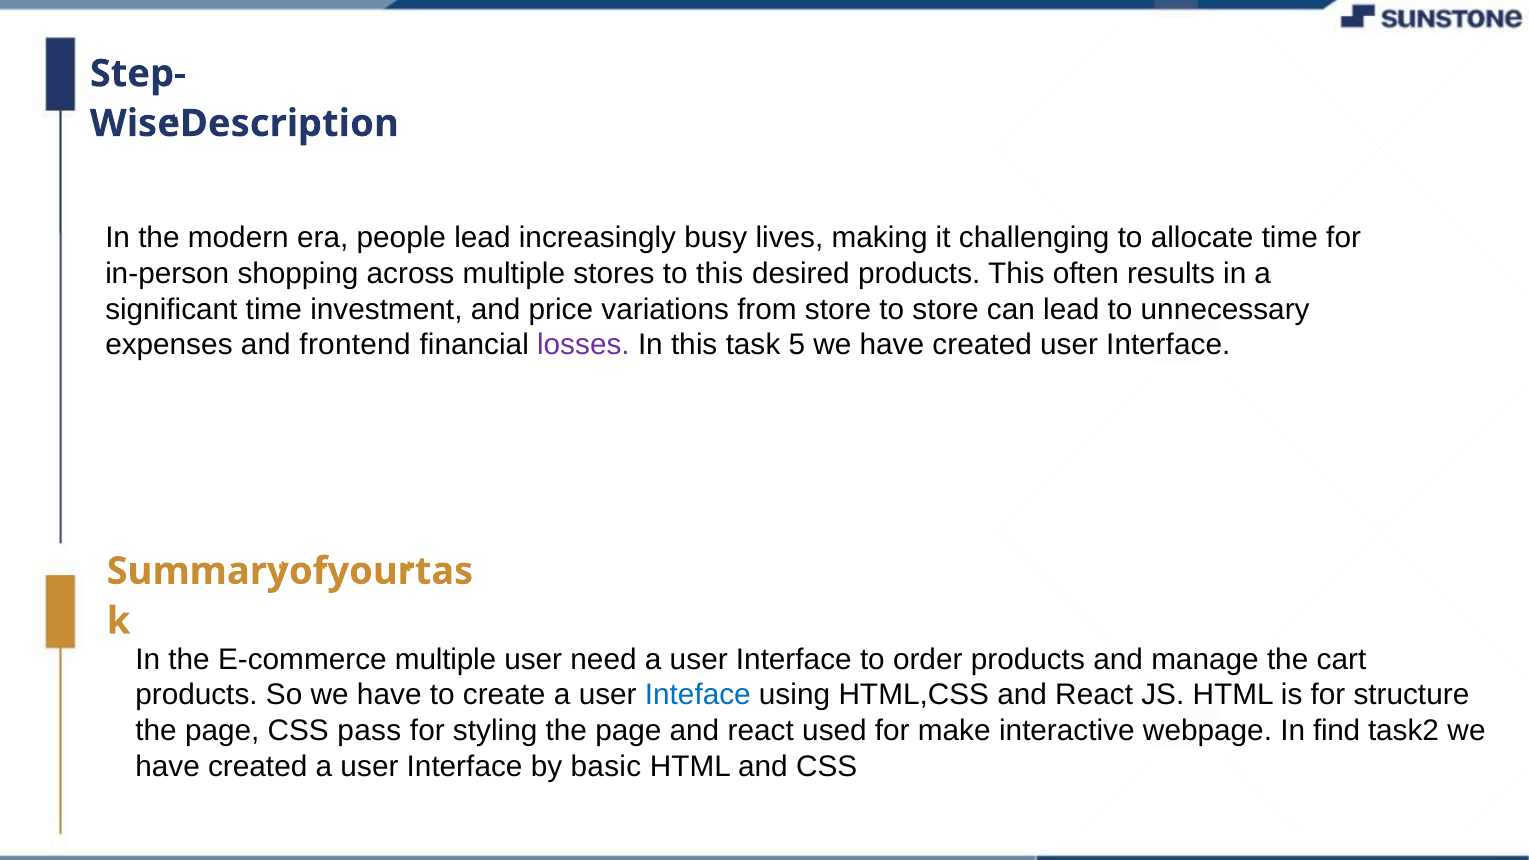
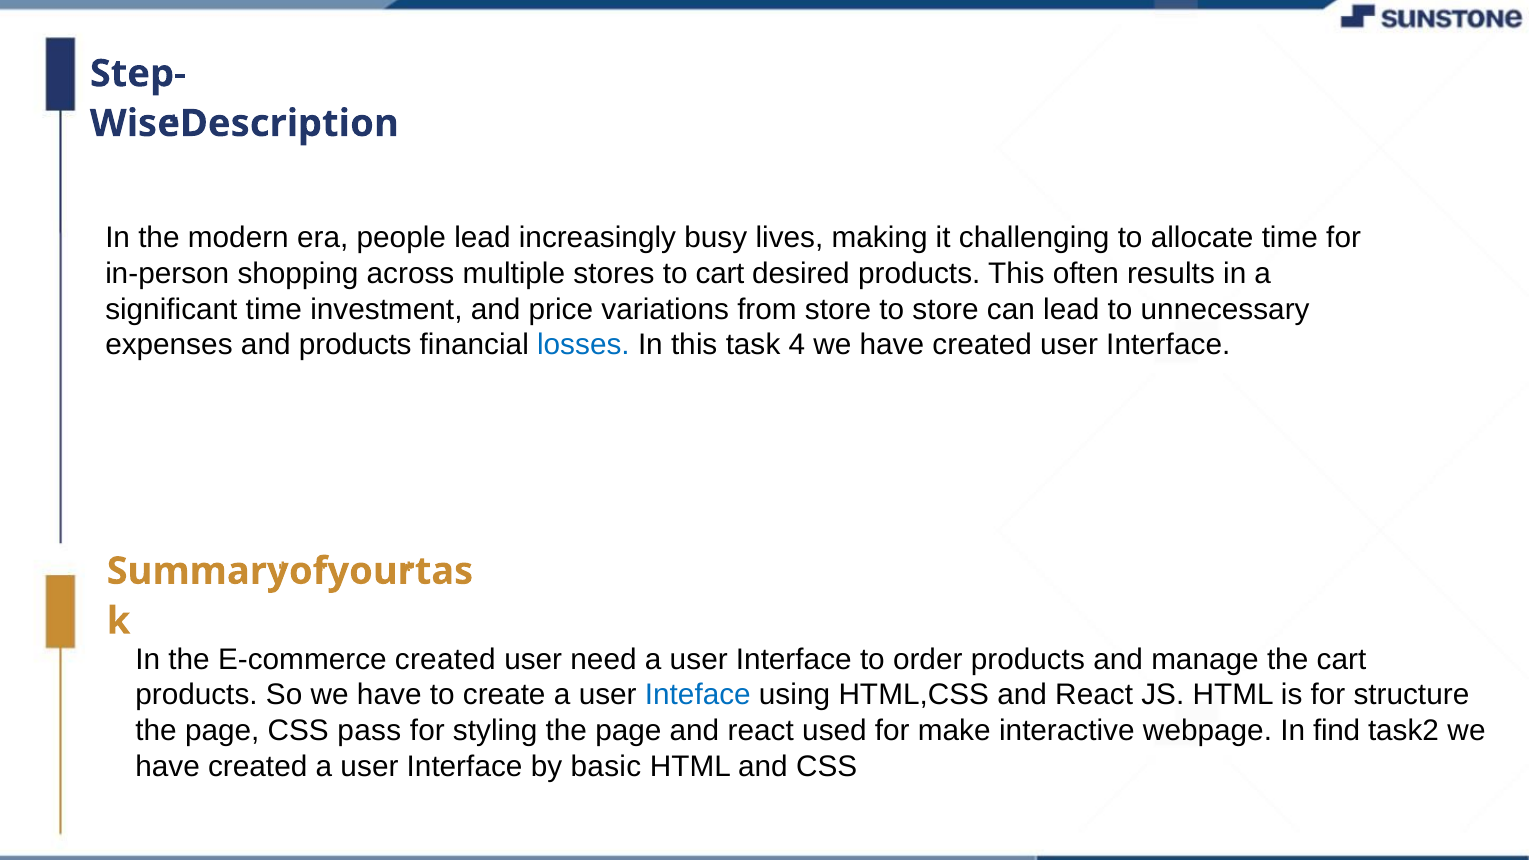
to this: this -> cart (720, 274)
and frontend: frontend -> products (355, 345)
losses colour: purple -> blue (583, 345)
5: 5 -> 4 (797, 345)
E-commerce multiple: multiple -> created (445, 659)
